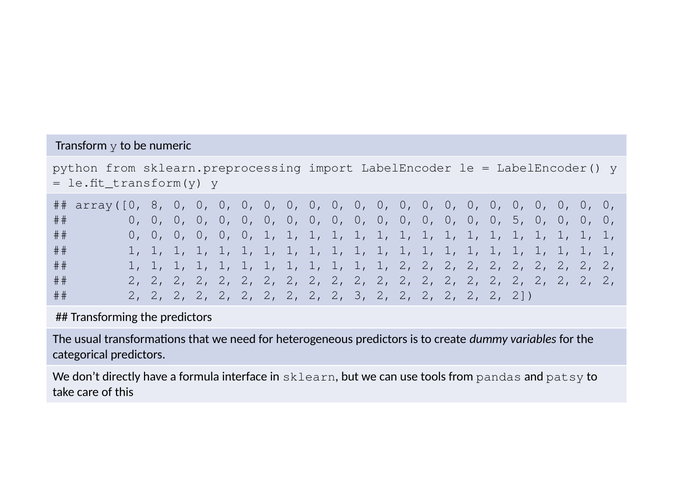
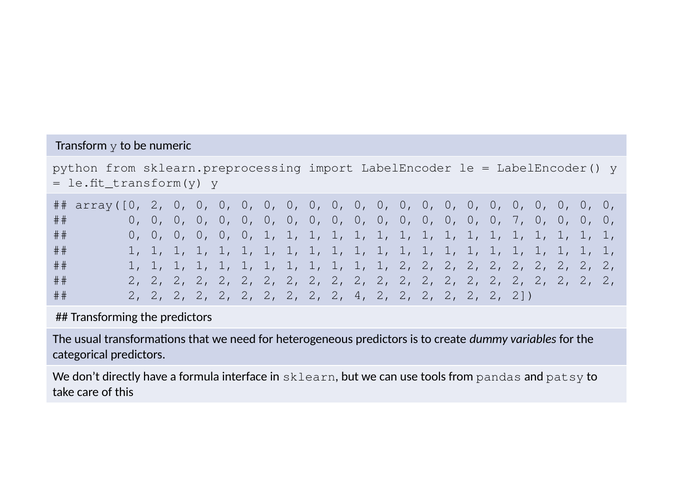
array([0 8: 8 -> 2 (158, 205)
5: 5 -> 7 (519, 220)
3: 3 -> 4 (361, 296)
